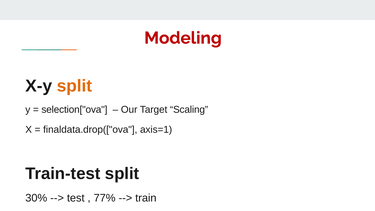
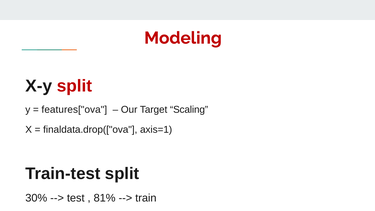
split colour: orange -> red (74, 86)
selection["ova: selection["ova -> features["ova (74, 110)
77%: 77% -> 81% (105, 198)
